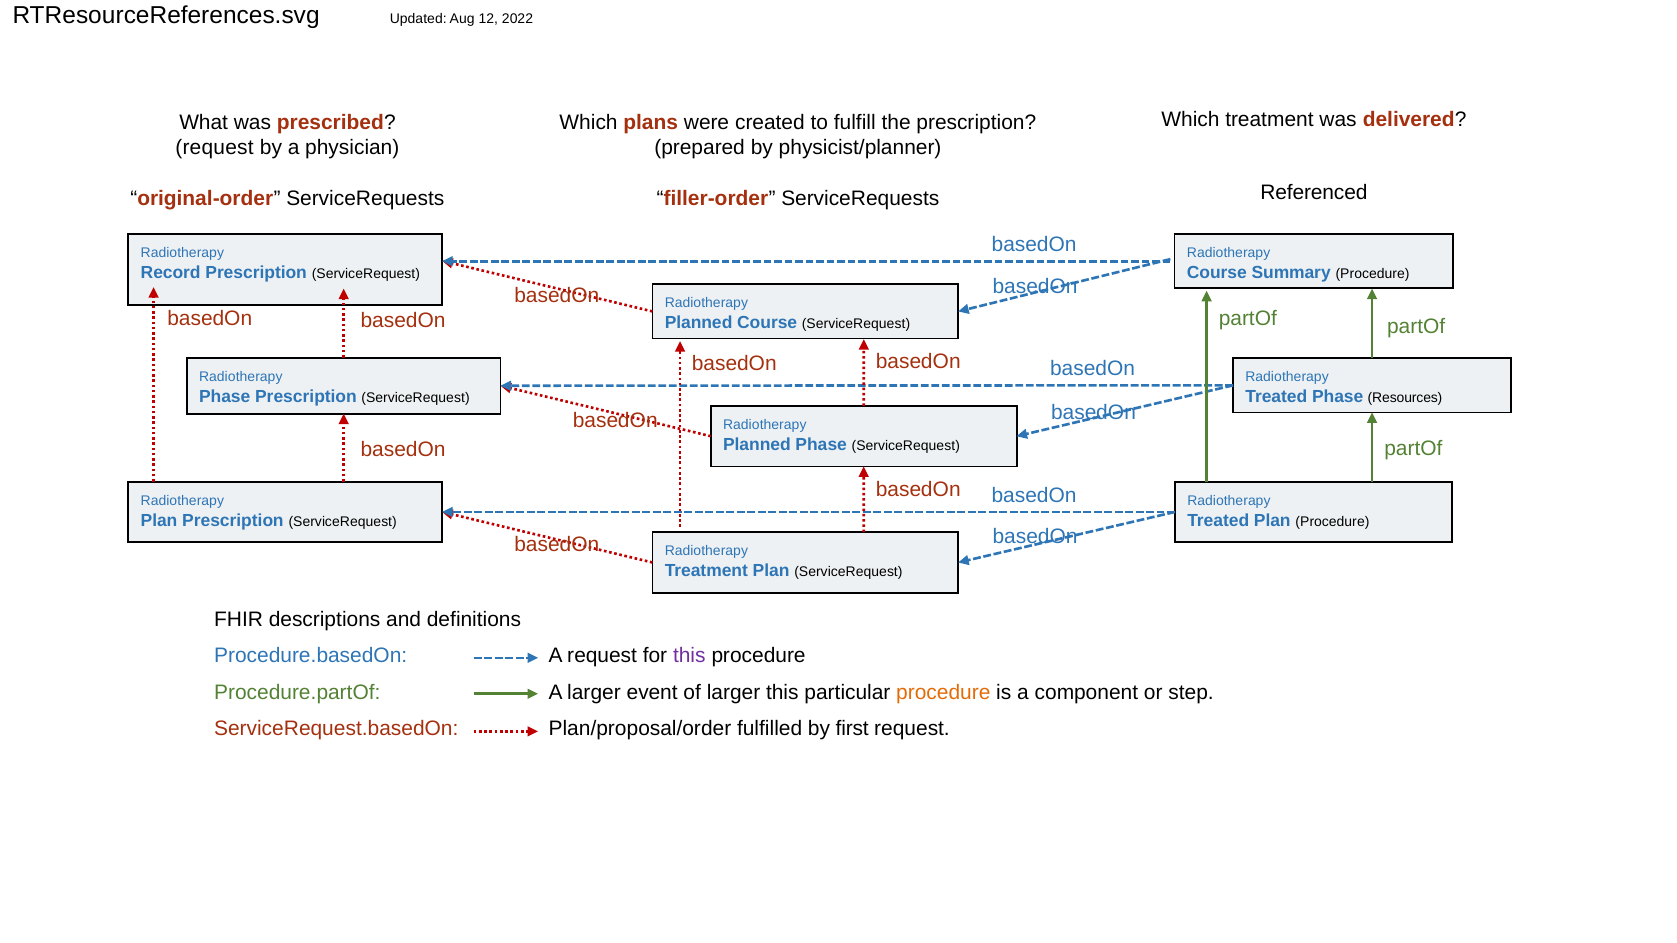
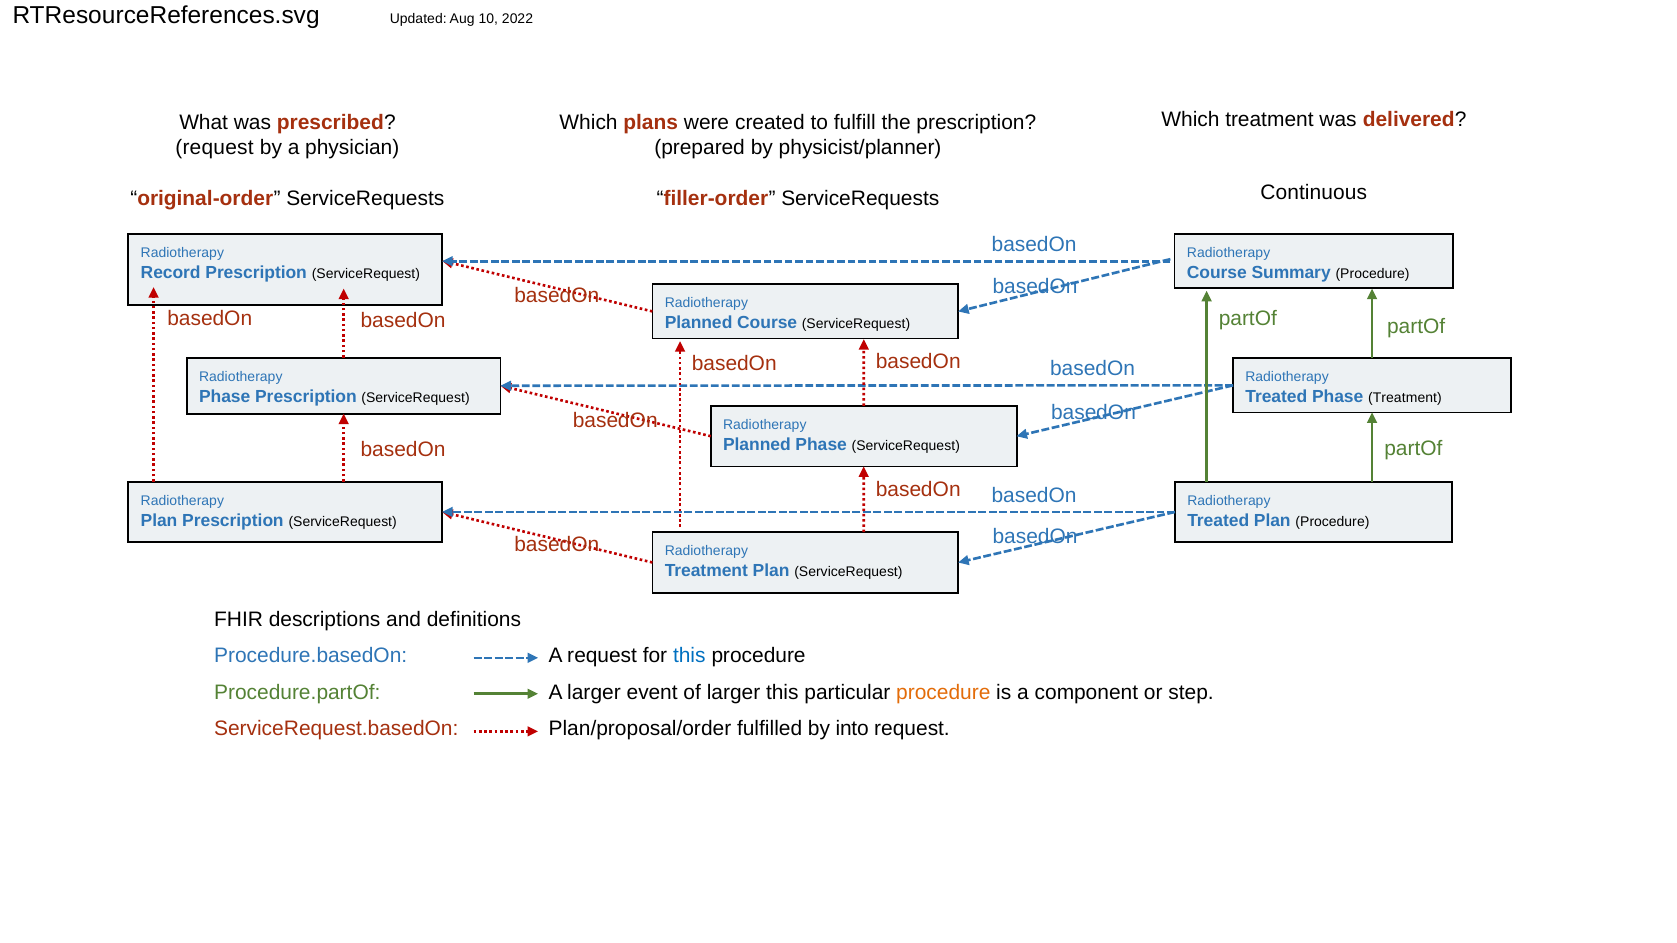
12: 12 -> 10 (488, 19)
Referenced: Referenced -> Continuous (1314, 193)
Phase Resources: Resources -> Treatment (1405, 398)
this colour: purple -> blue (689, 656)
first: first -> into (852, 729)
